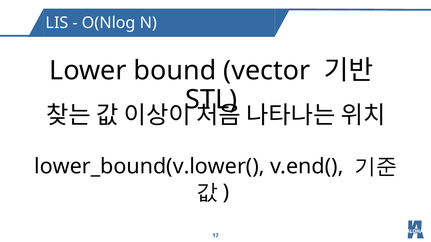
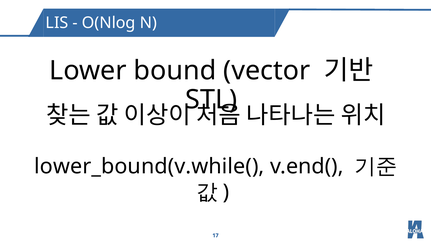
lower_bound(v.lower(: lower_bound(v.lower( -> lower_bound(v.while( (149, 167)
